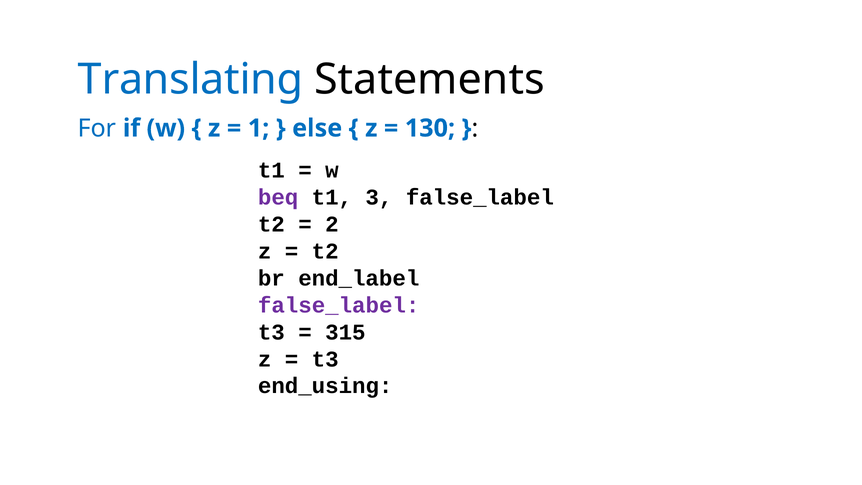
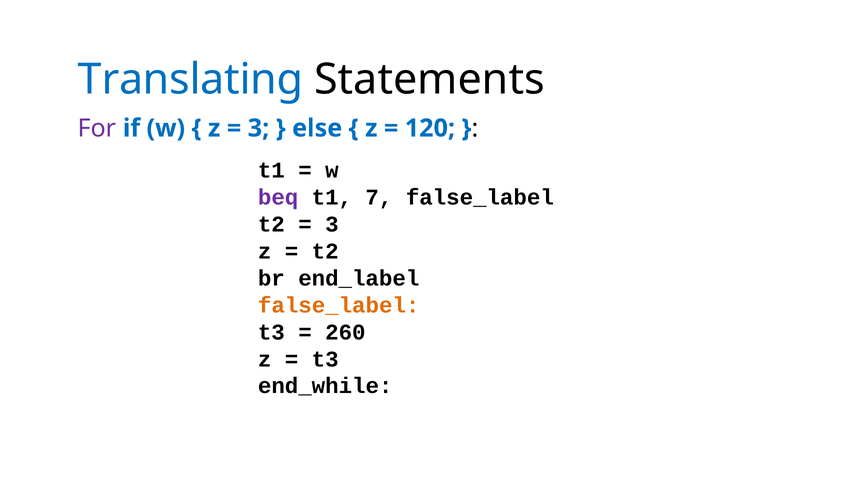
For colour: blue -> purple (97, 128)
1: 1 -> 3 (259, 128)
130: 130 -> 120 (430, 128)
3: 3 -> 7 (379, 197)
2: 2 -> 3 (332, 224)
false_label colour: purple -> orange (339, 305)
315: 315 -> 260 (345, 332)
end_using: end_using -> end_while (325, 386)
